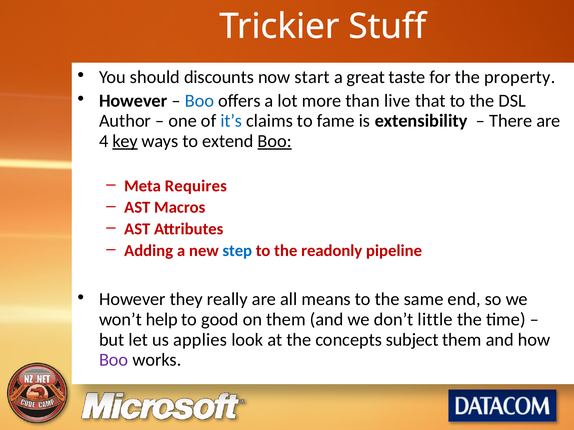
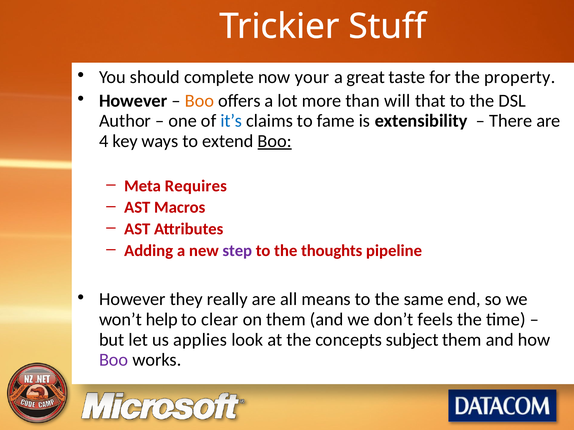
discounts: discounts -> complete (219, 77)
start: start -> your (312, 77)
Boo colour: blue -> orange (199, 101)
live: live -> will (397, 101)
key underline: present -> none (125, 141)
step colour: blue -> purple (237, 251)
readonly: readonly -> thoughts (332, 251)
good: good -> clear (220, 320)
little: little -> feels (435, 320)
